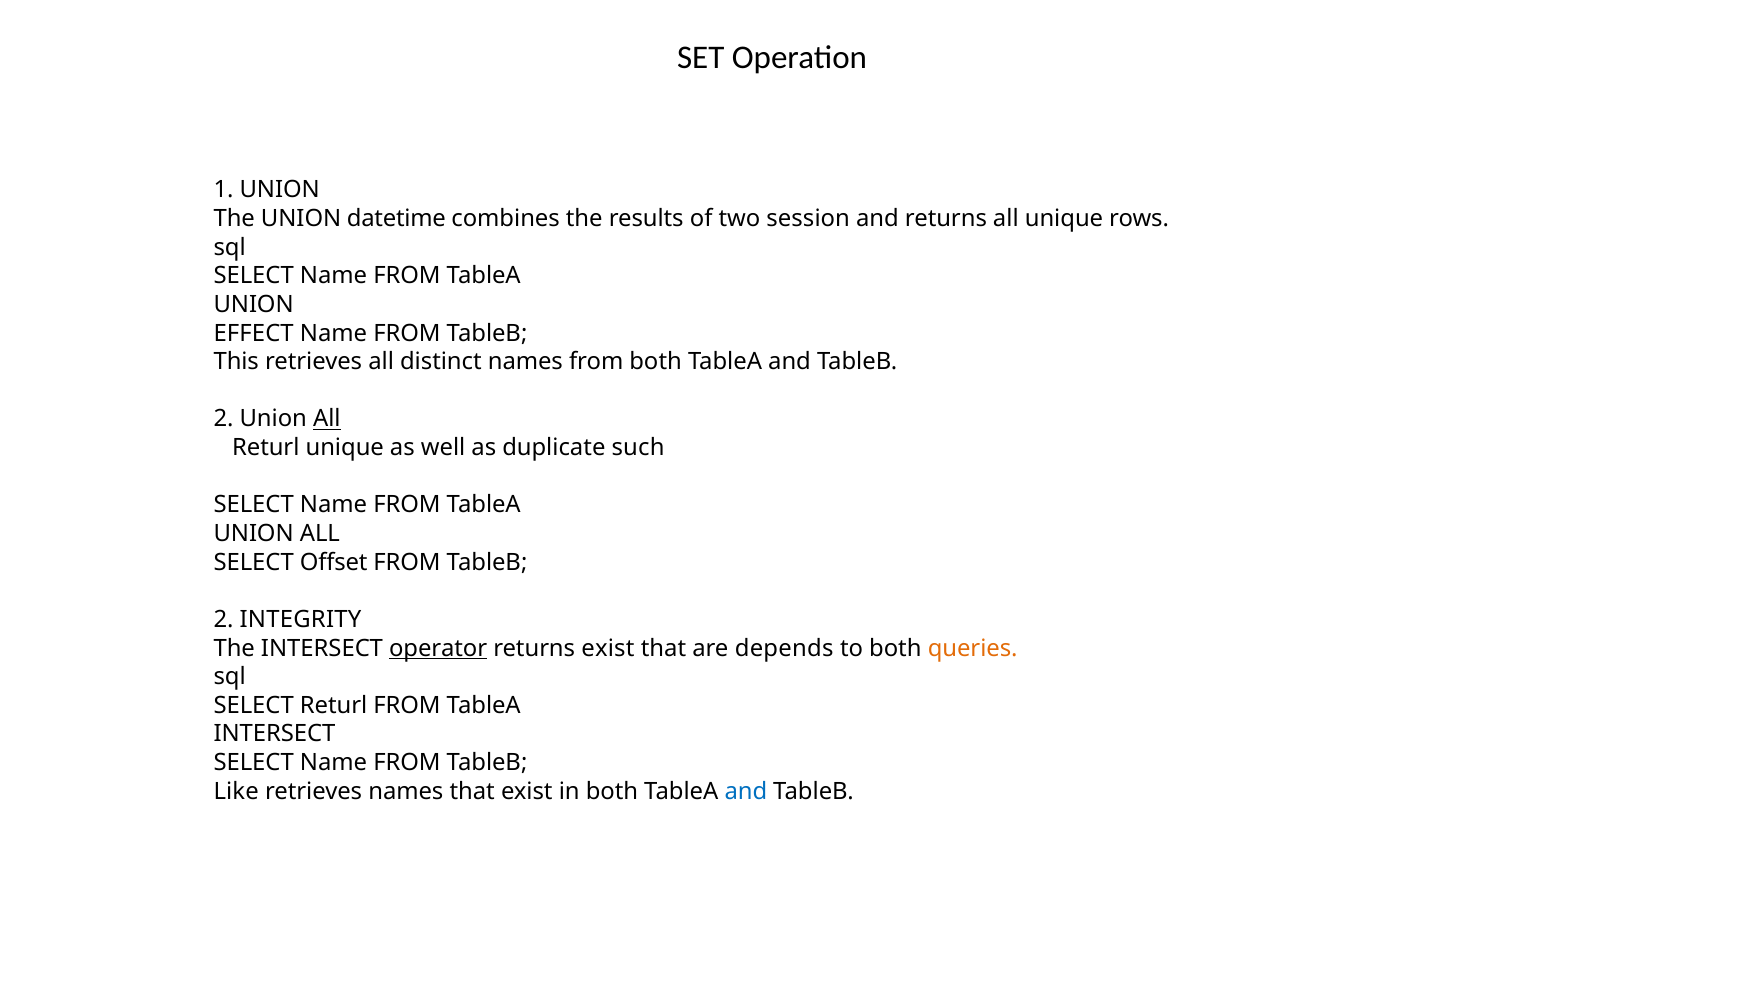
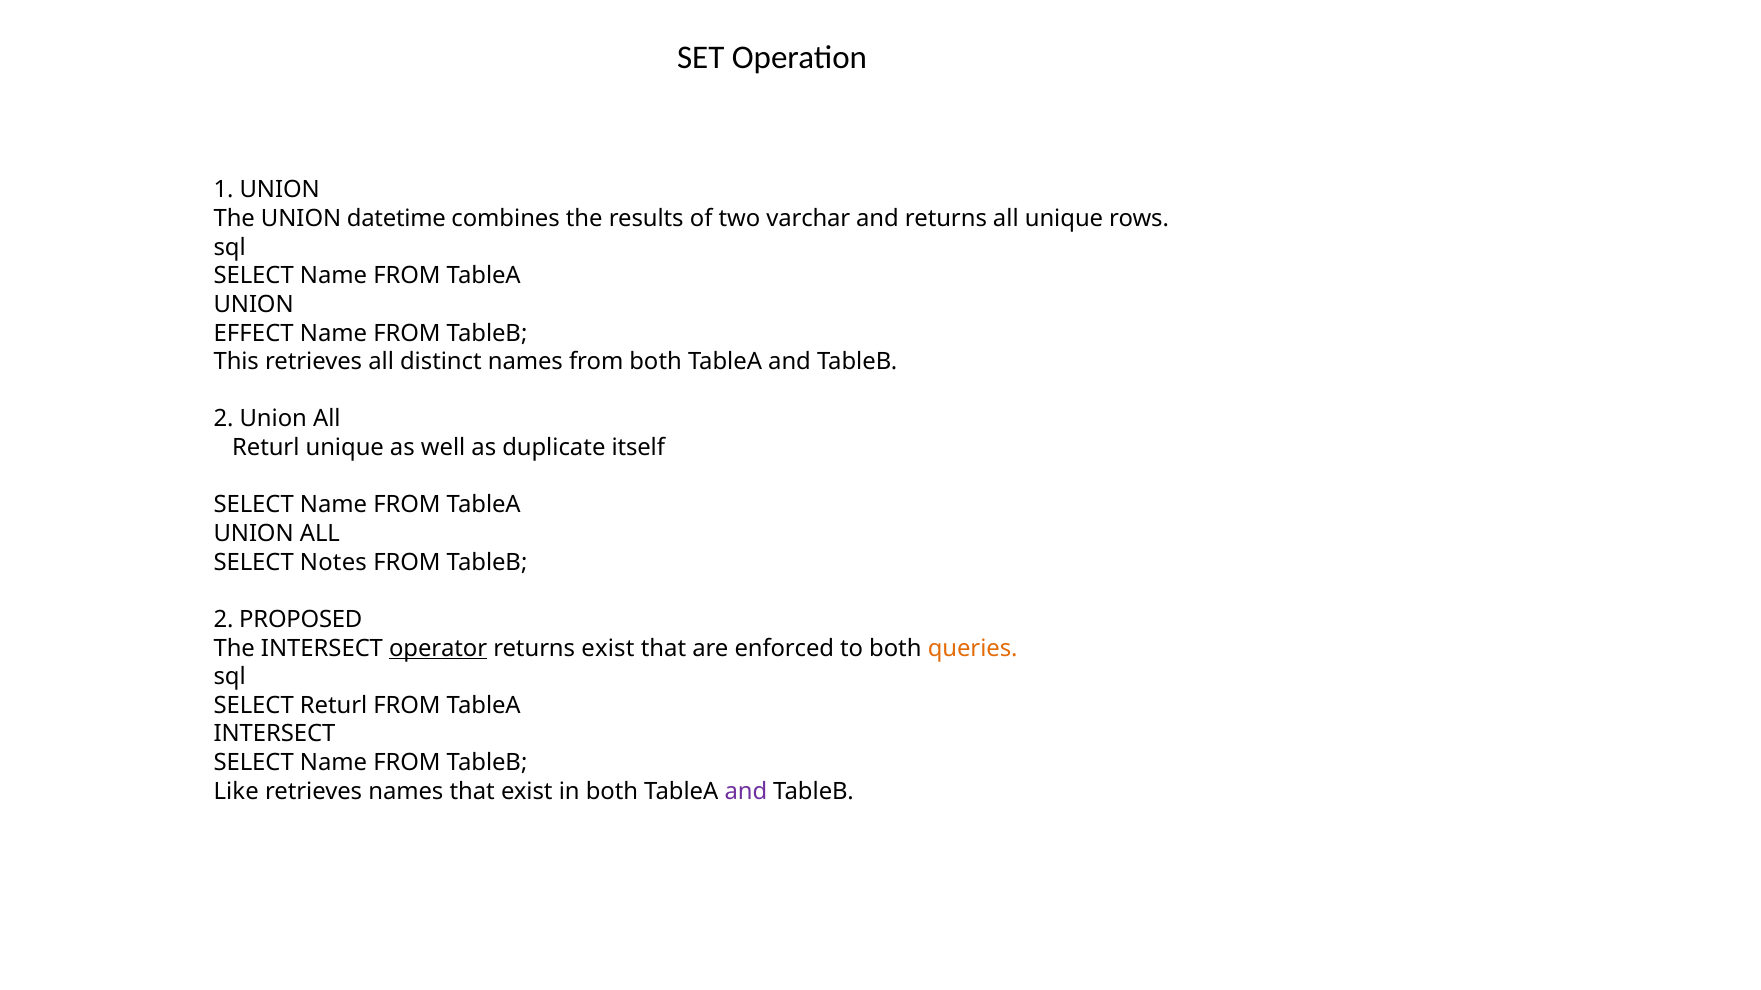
session: session -> varchar (808, 219)
All underline: present -> none (327, 419)
such: such -> itself (638, 448)
Offset: Offset -> Notes (333, 563)
INTEGRITY: INTEGRITY -> PROPOSED (301, 620)
depends: depends -> enforced (784, 649)
and colour: blue -> purple (746, 792)
